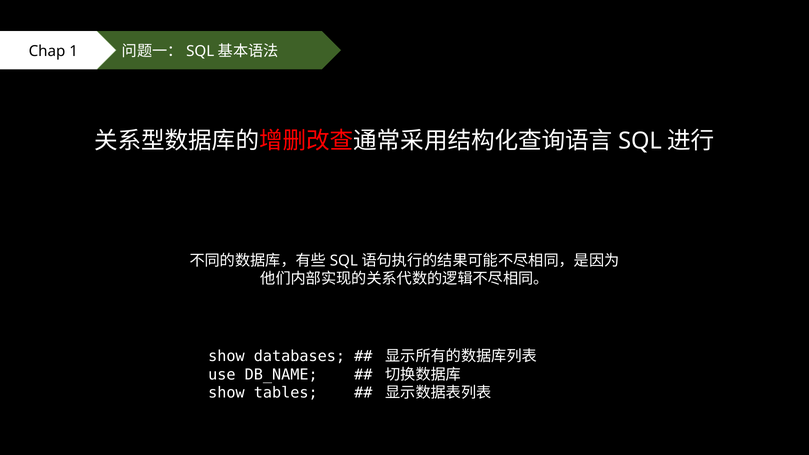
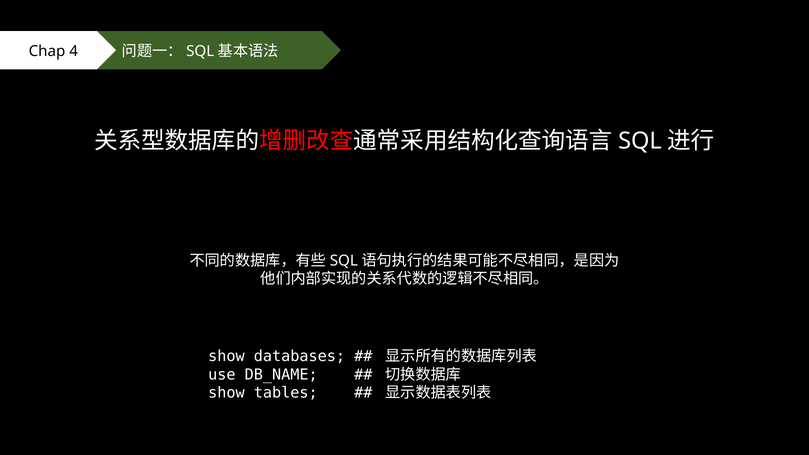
1: 1 -> 4 (74, 51)
